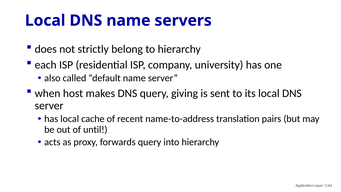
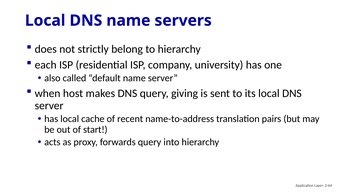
until: until -> start (95, 129)
